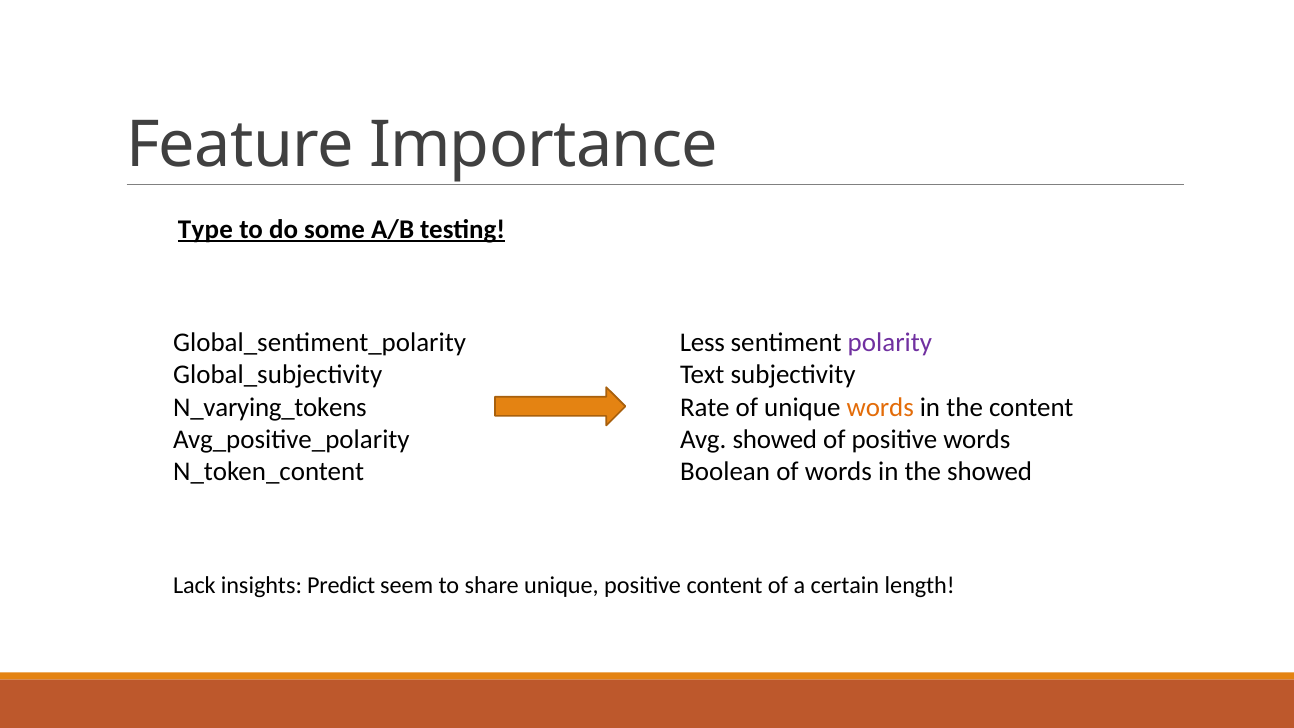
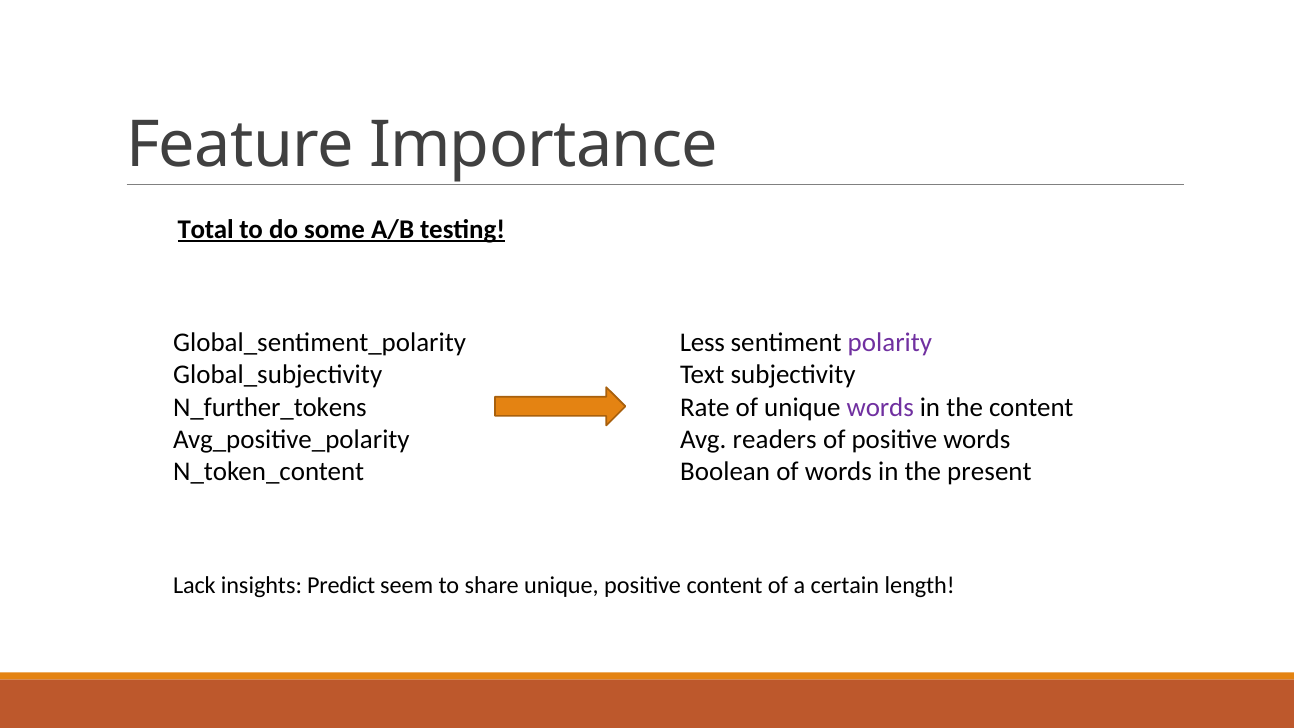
Type: Type -> Total (206, 229)
N_varying_tokens: N_varying_tokens -> N_further_tokens (270, 407)
words colour: orange -> purple (880, 407)
Avg showed: showed -> readers (775, 440)
the showed: showed -> present (989, 472)
